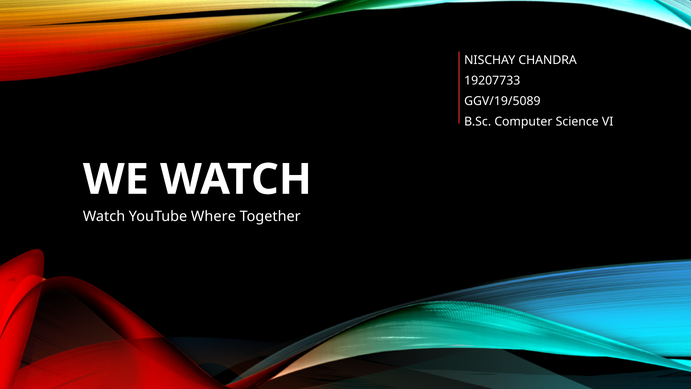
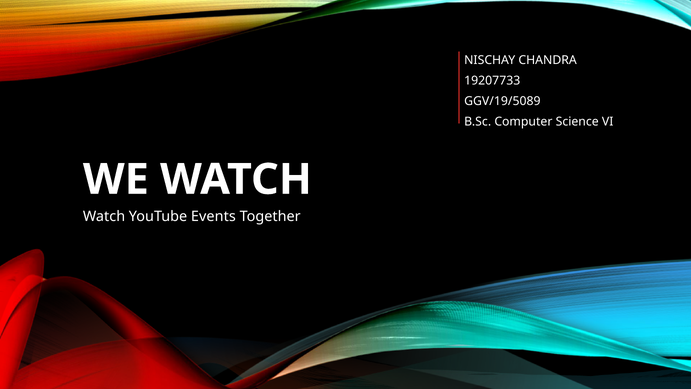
Where: Where -> Events (213, 216)
